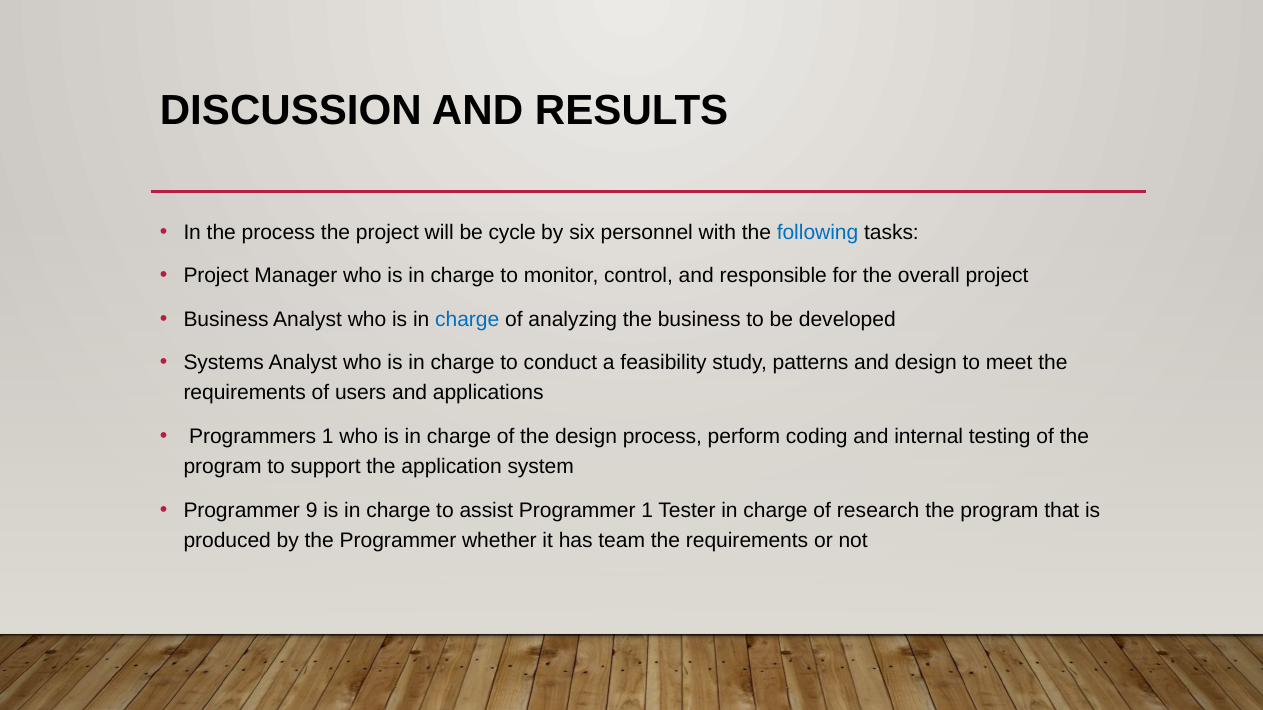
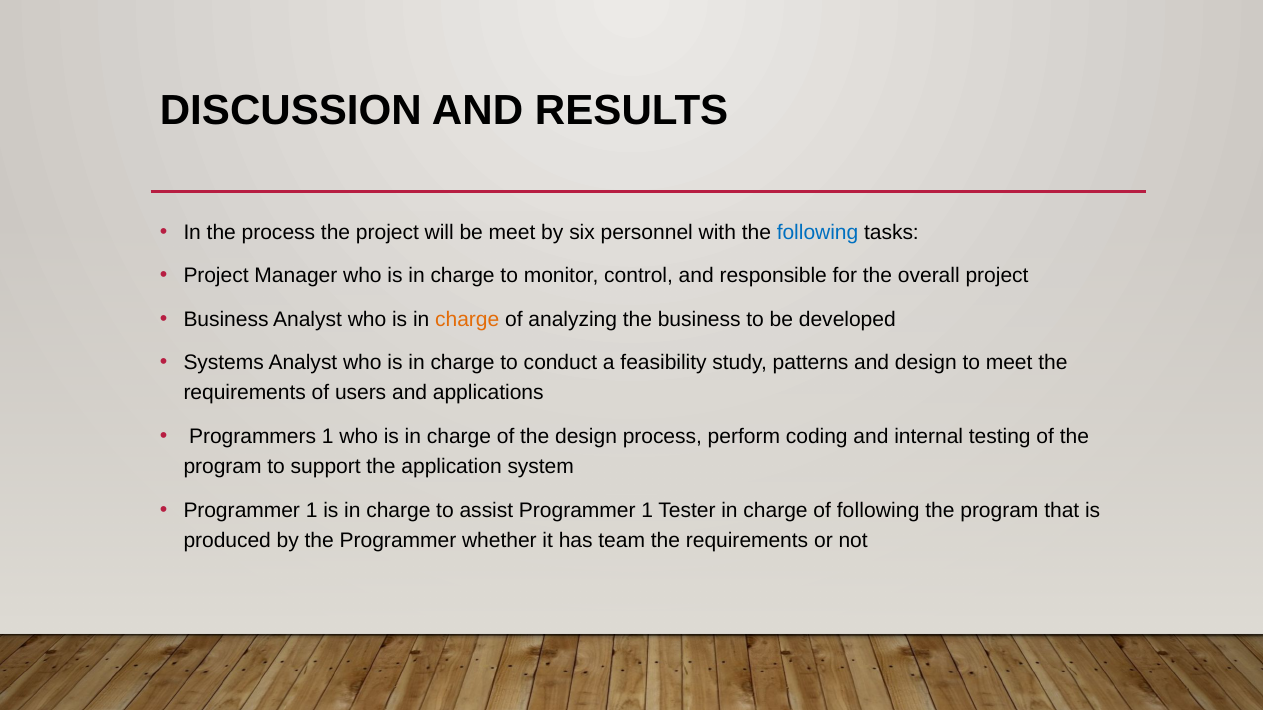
be cycle: cycle -> meet (512, 233)
charge colour: blue -> orange (467, 320)
9: 9 -> 1 (312, 510)
of research: research -> following (878, 510)
